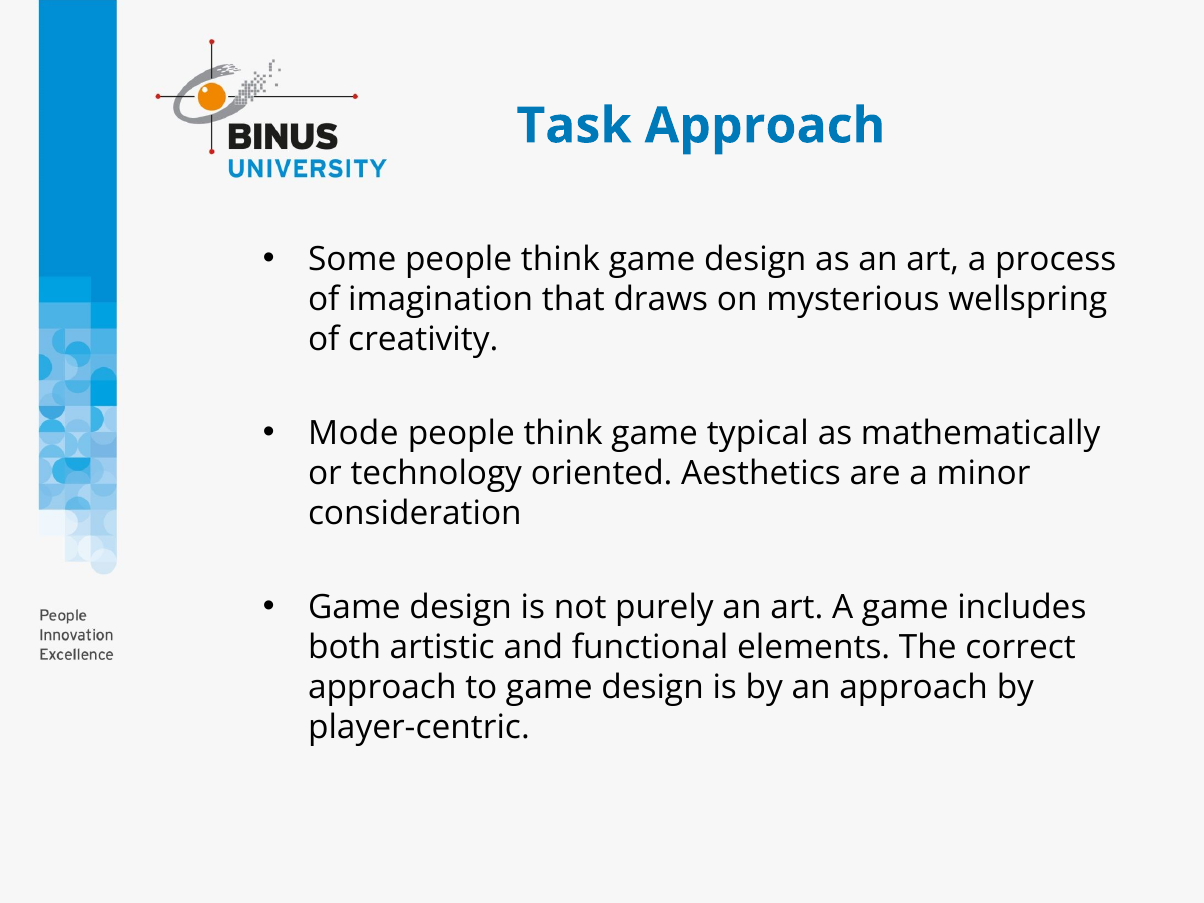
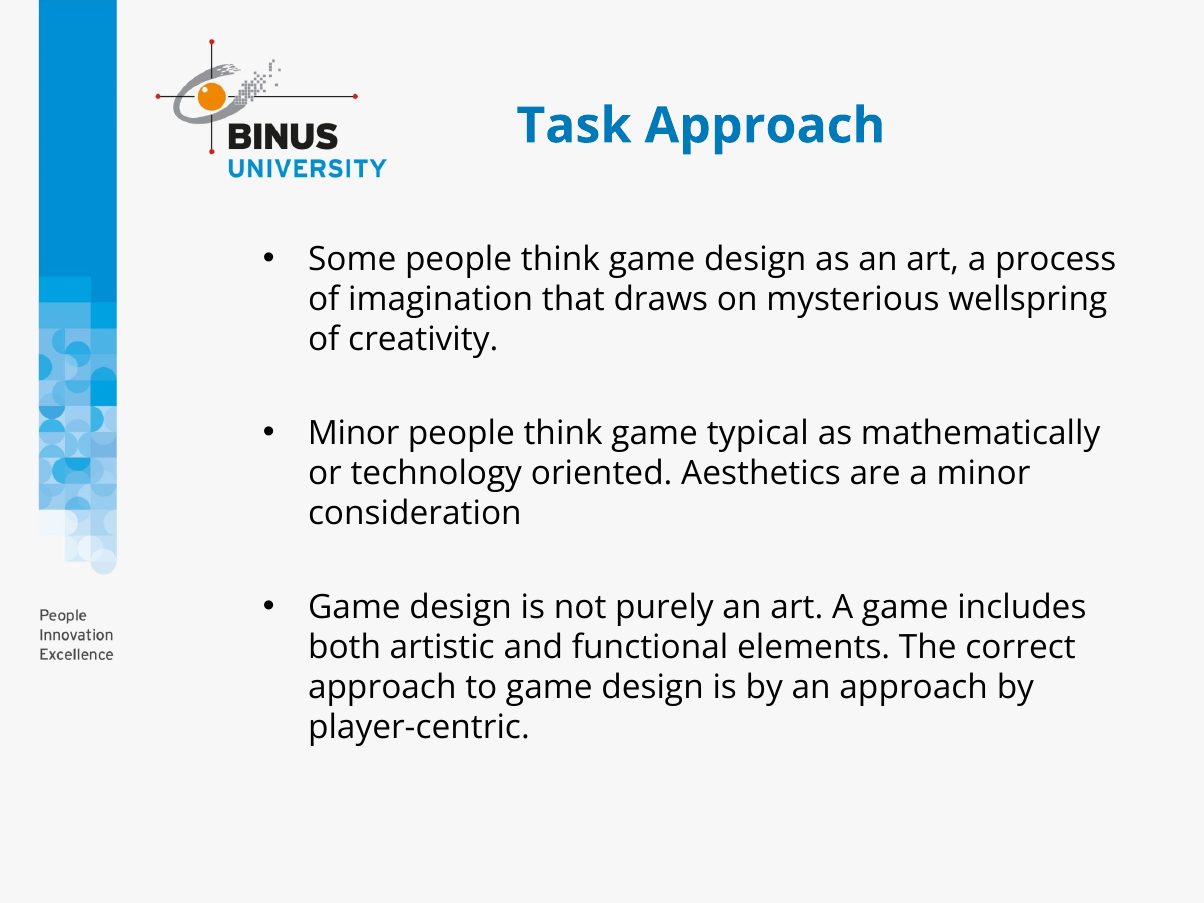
Mode: Mode -> Minor (354, 433)
